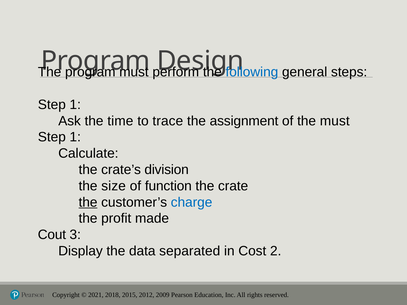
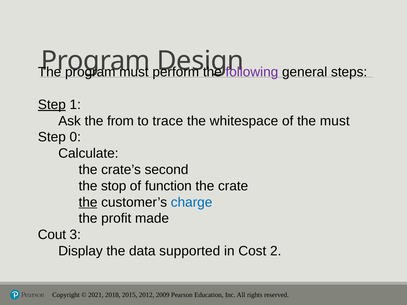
following colour: blue -> purple (252, 72)
Step underline: none -> present (52, 105)
time: time -> from (120, 121)
assignment: assignment -> whitespace (244, 121)
1: 1 -> 0 (75, 137)
division: division -> second (167, 170)
size: size -> stop (114, 186)
separated: separated -> supported (190, 251)
